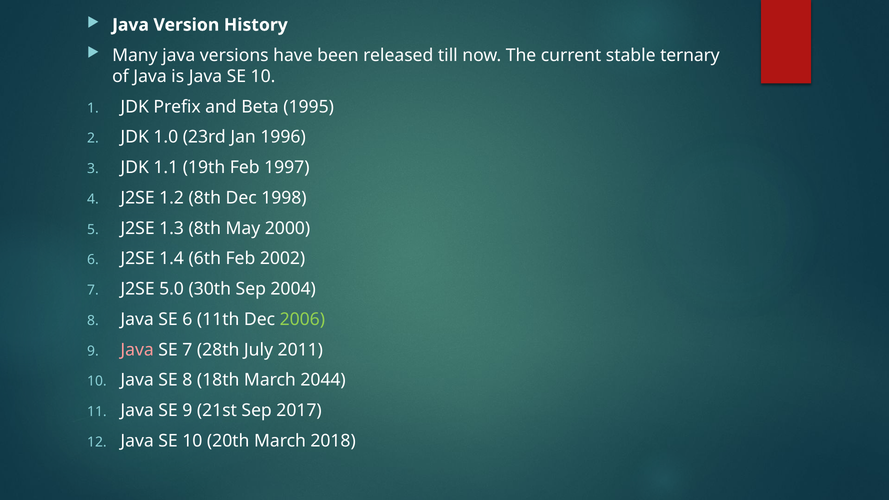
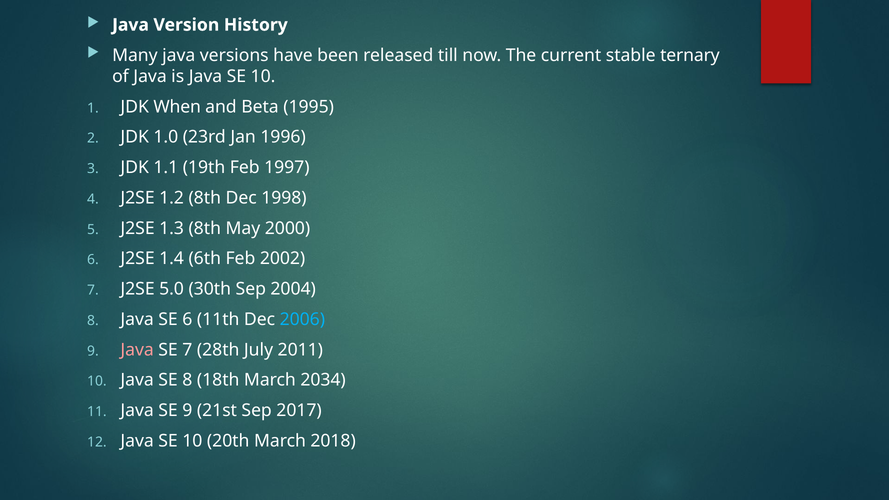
Prefix: Prefix -> When (177, 107)
2006 colour: light green -> light blue (302, 319)
2044: 2044 -> 2034 (323, 380)
